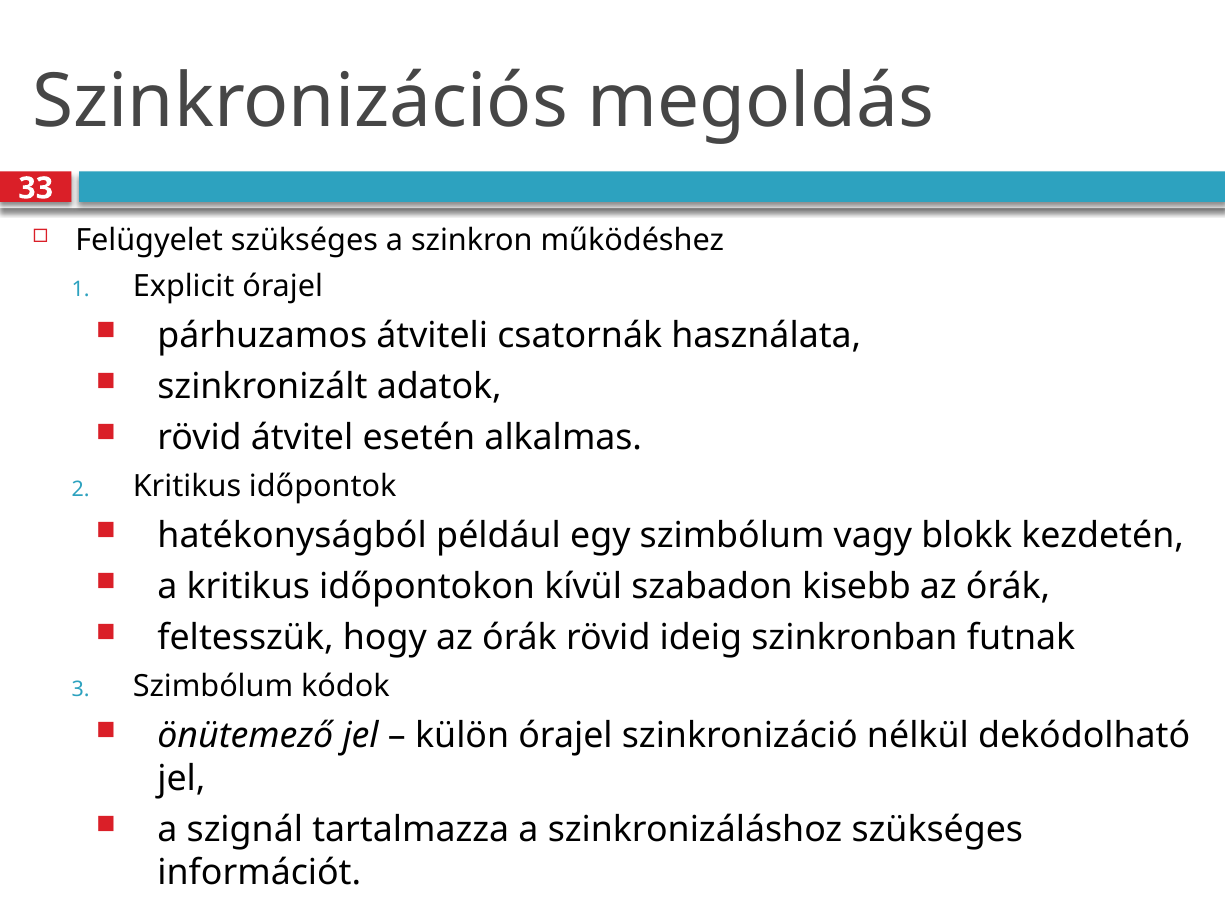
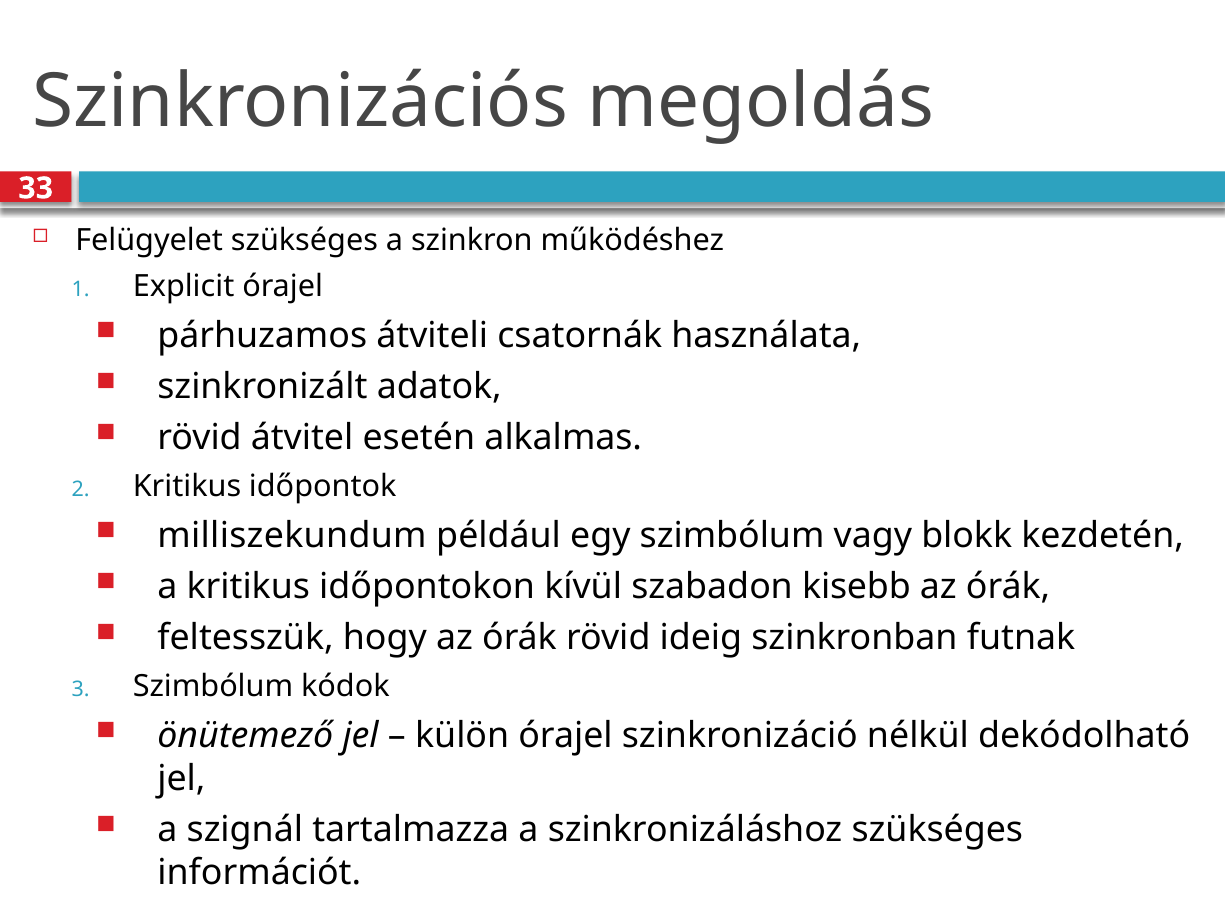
hatékonyságból: hatékonyságból -> milliszekundum (292, 536)
